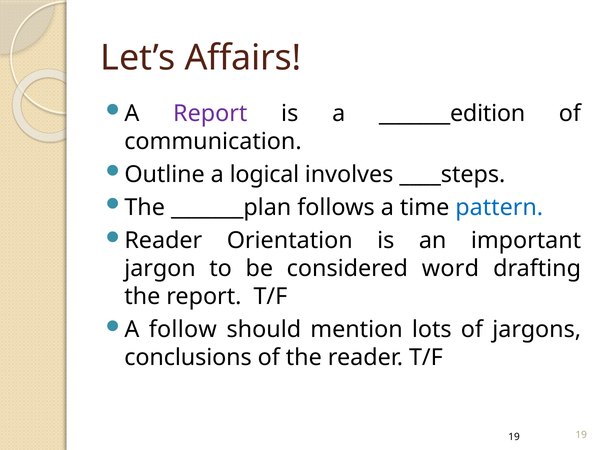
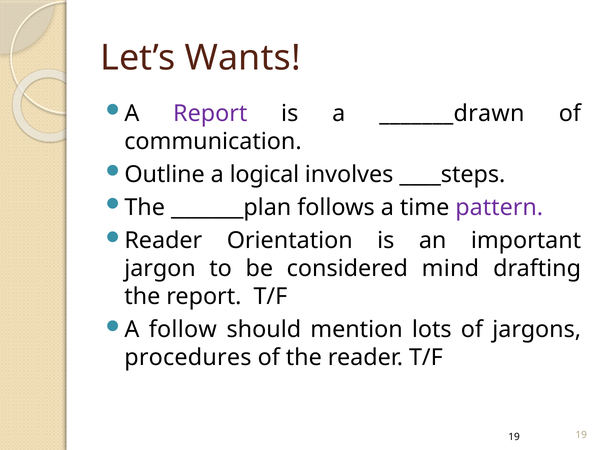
Affairs: Affairs -> Wants (243, 58)
_______edition: _______edition -> _______drawn (452, 114)
pattern colour: blue -> purple (499, 208)
word: word -> mind (450, 269)
conclusions: conclusions -> procedures (188, 358)
